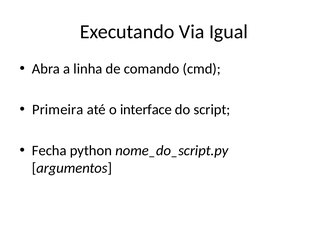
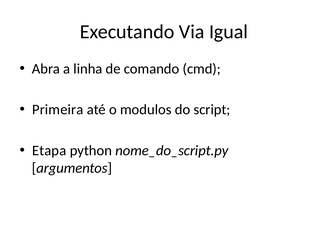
interface: interface -> modulos (146, 110)
Fecha: Fecha -> Etapa (49, 150)
